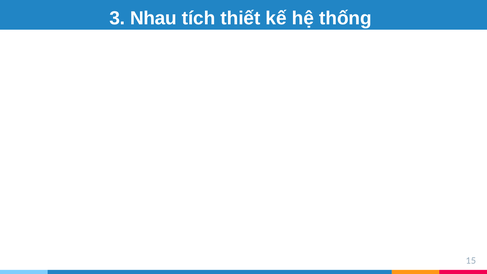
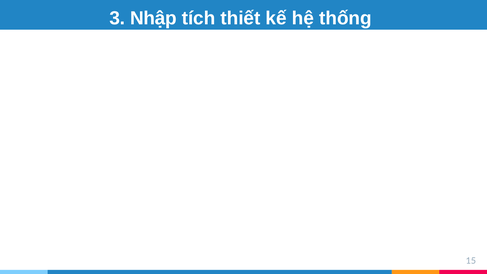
Nhau: Nhau -> Nhập (154, 18)
